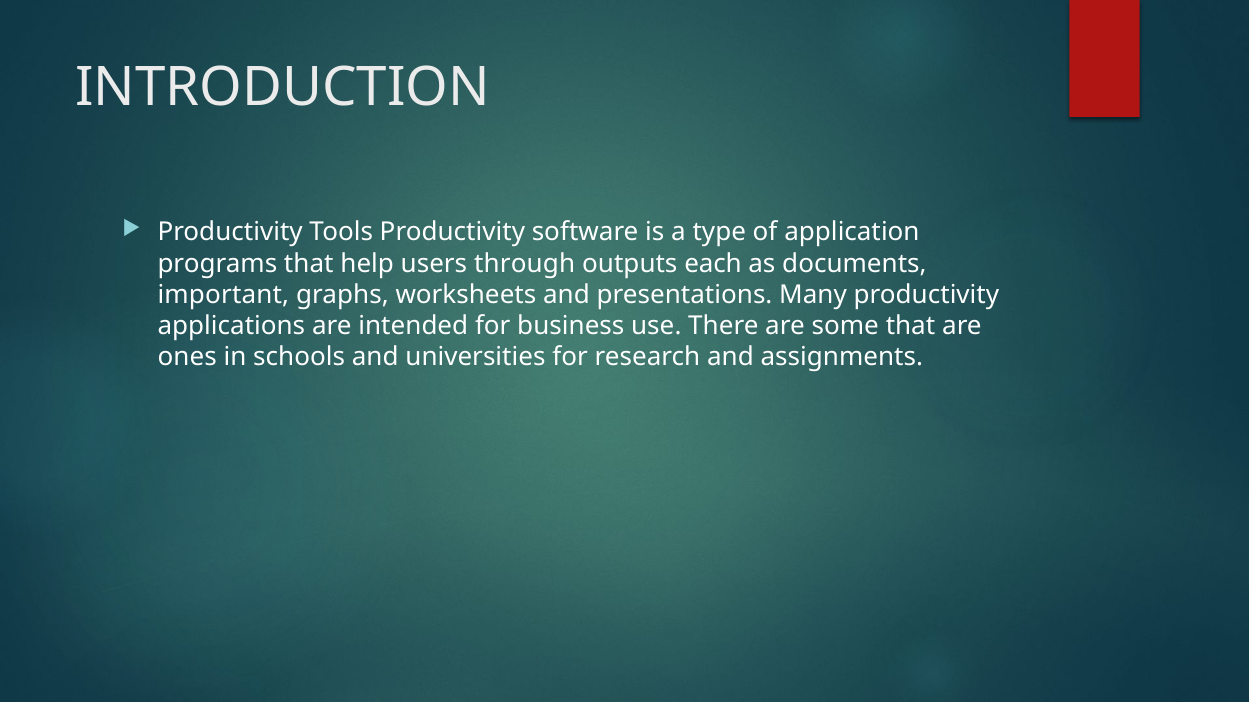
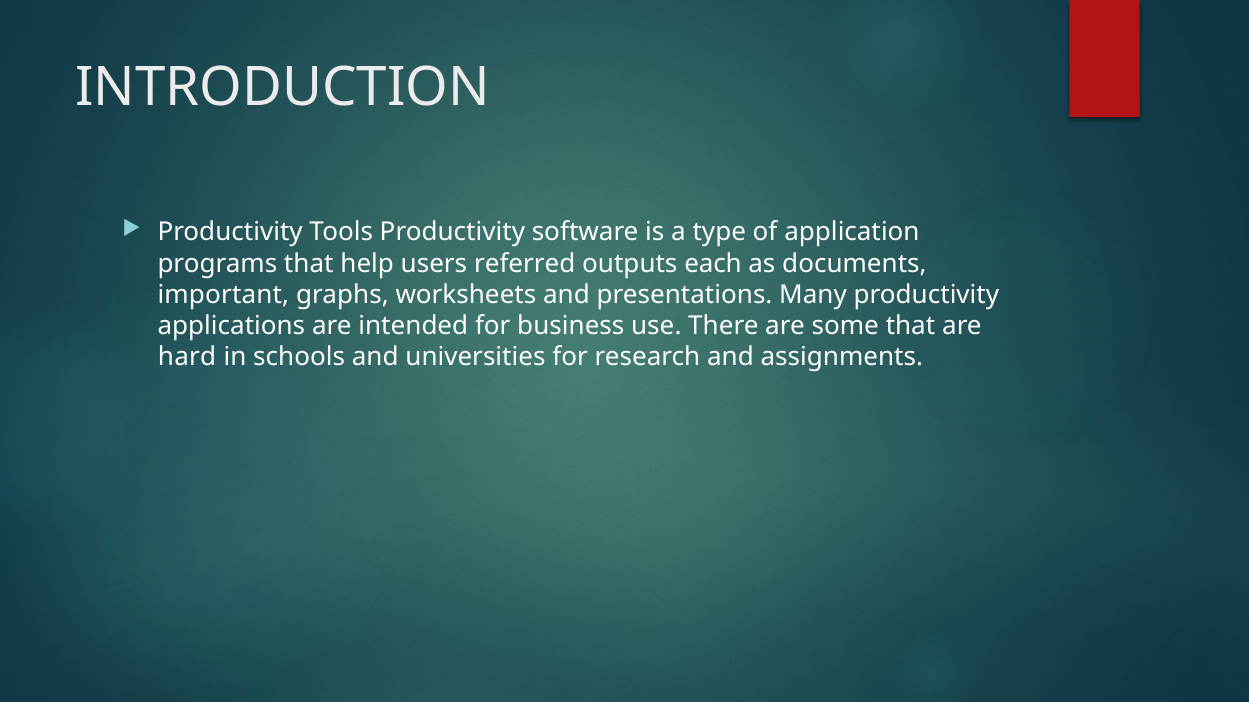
through: through -> referred (525, 264)
ones: ones -> hard (187, 357)
